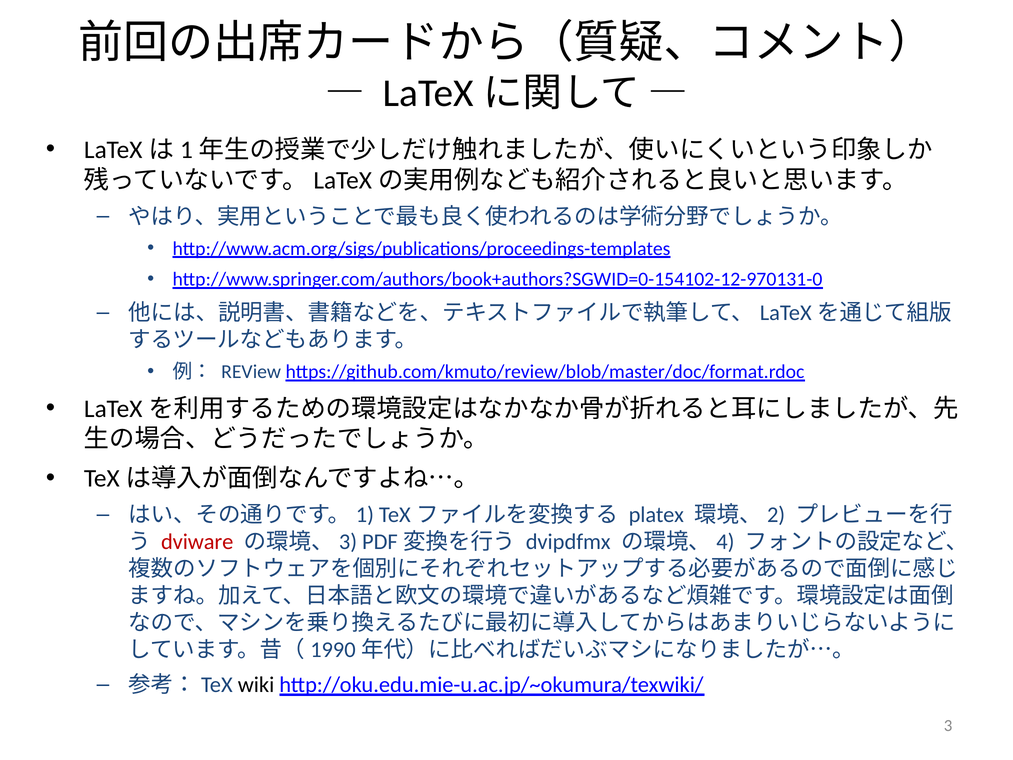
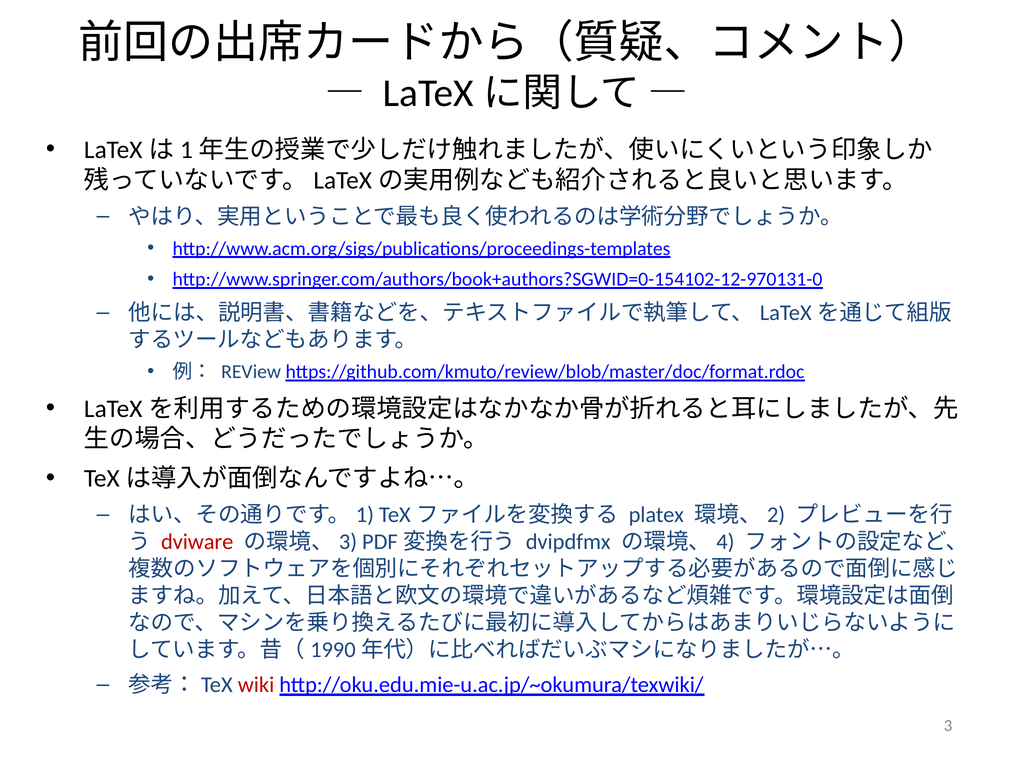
wiki colour: black -> red (256, 685)
